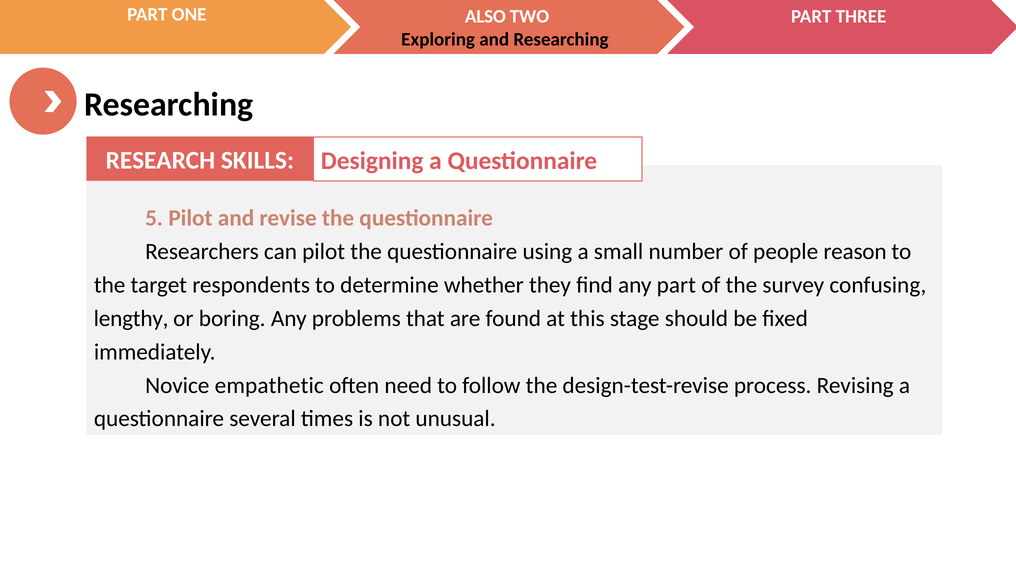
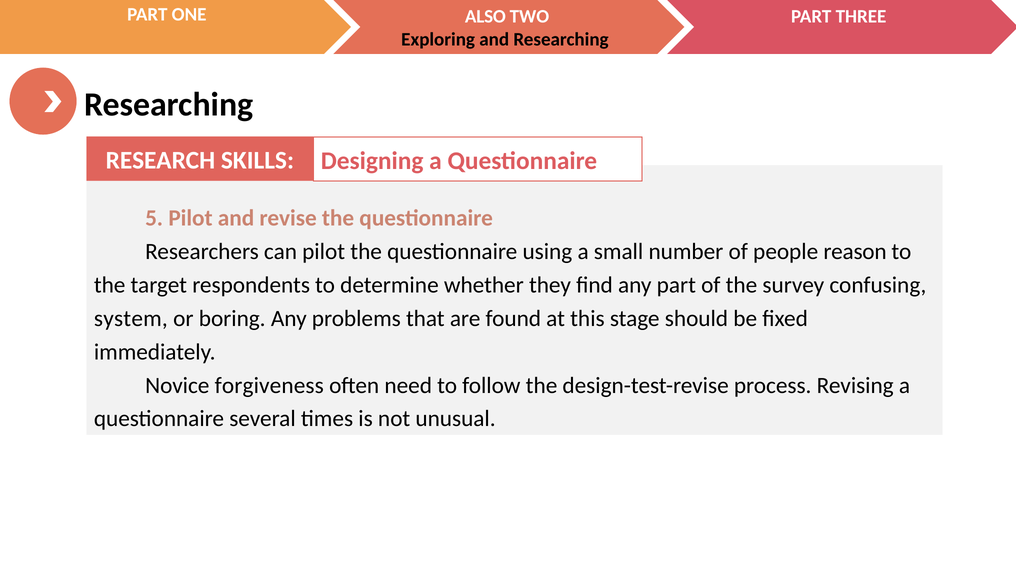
lengthy: lengthy -> system (131, 319)
empathetic: empathetic -> forgiveness (269, 386)
